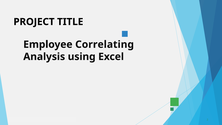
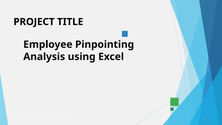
Correlating: Correlating -> Pinpointing (105, 44)
